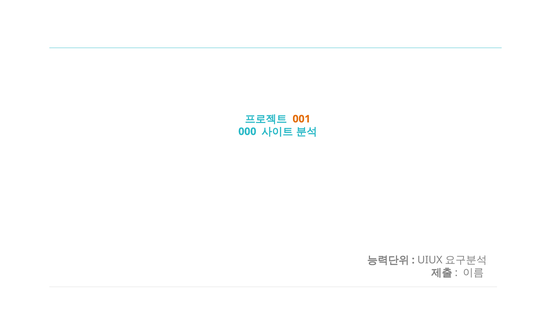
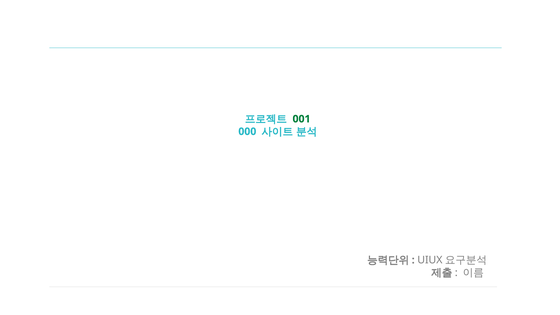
001 colour: orange -> green (302, 119)
